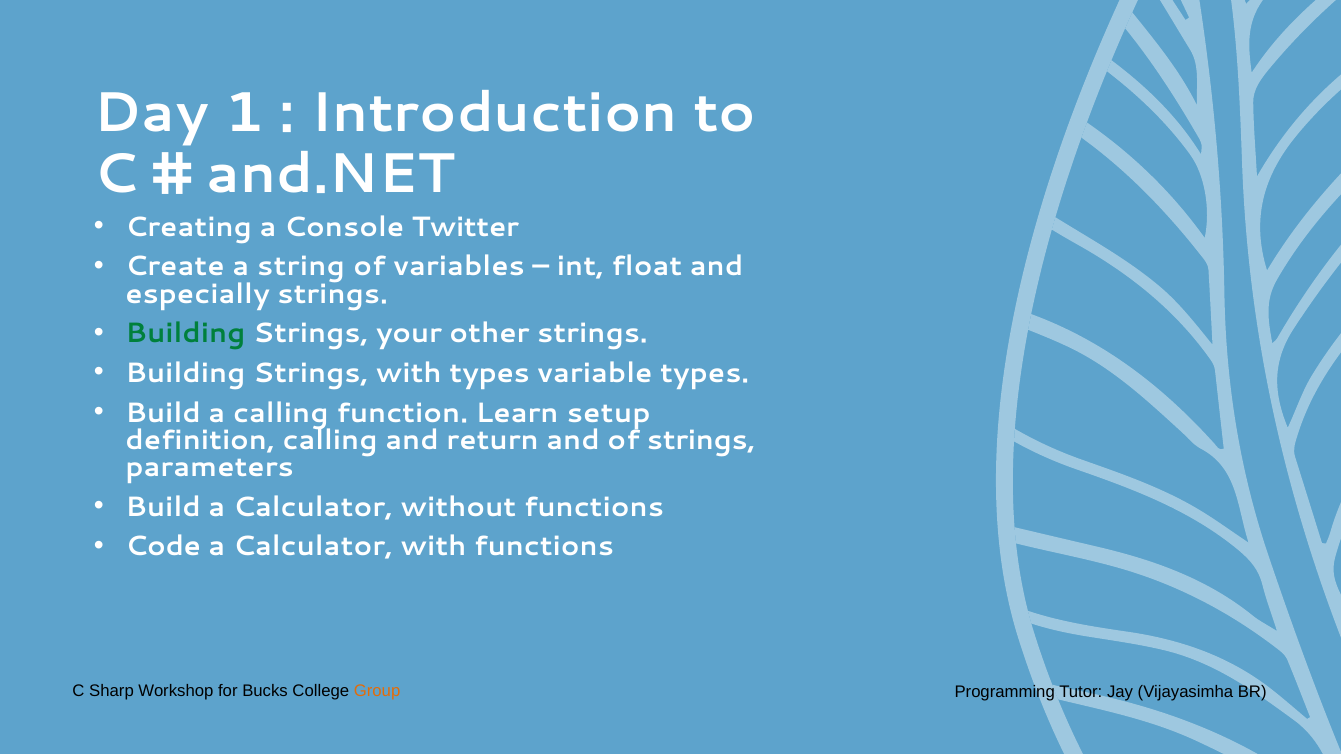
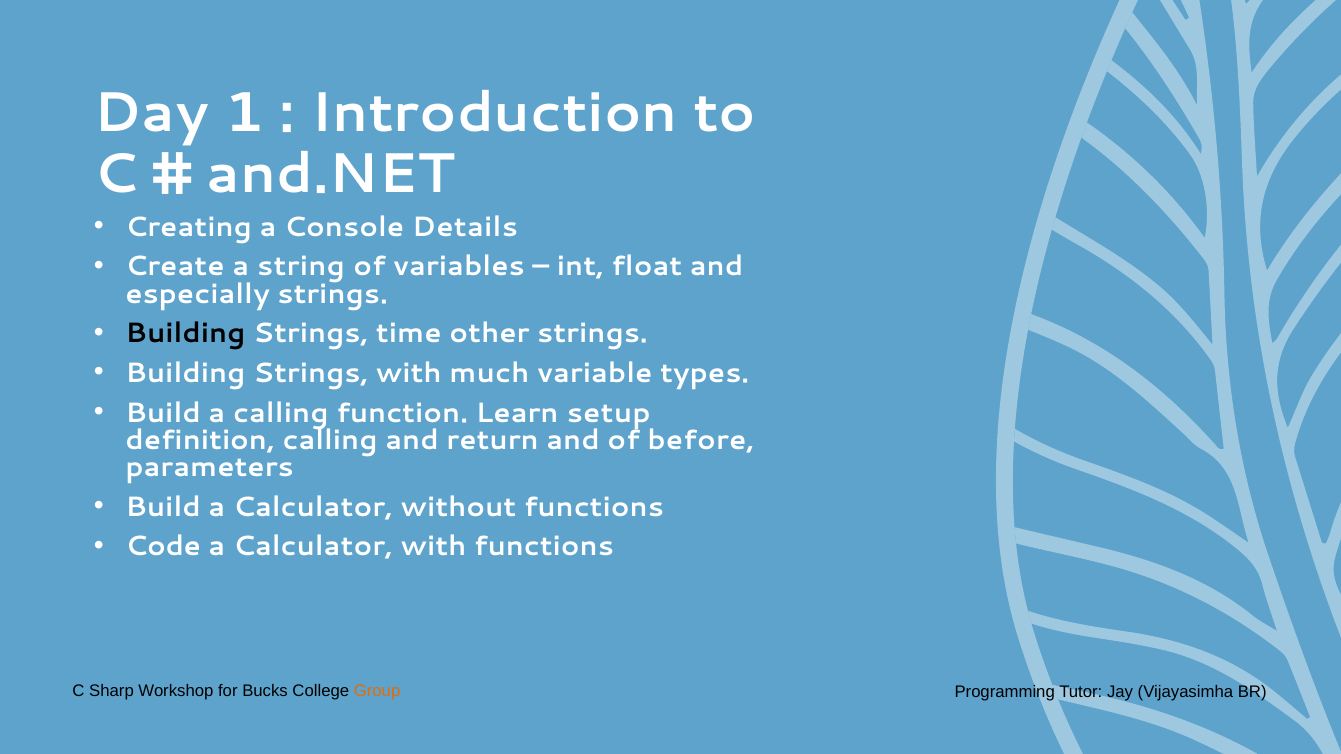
Twitter: Twitter -> Details (465, 227)
Building colour: green -> black (185, 334)
your: your -> time (409, 334)
with types: types -> much (489, 373)
of strings: strings -> before (701, 440)
